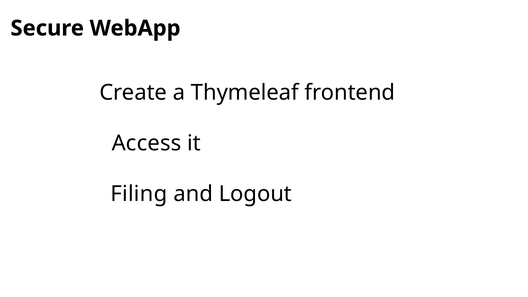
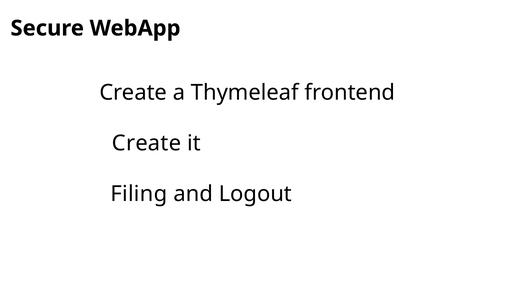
Access: Access -> Create (147, 143)
